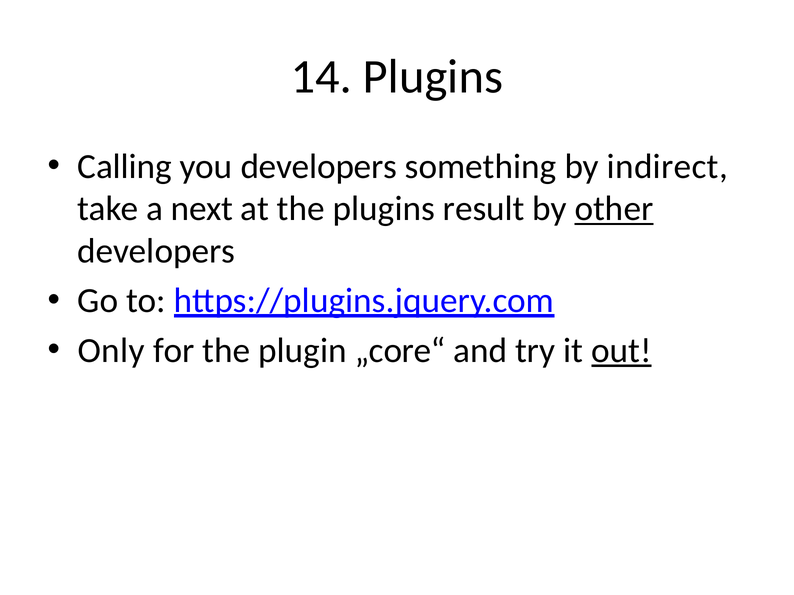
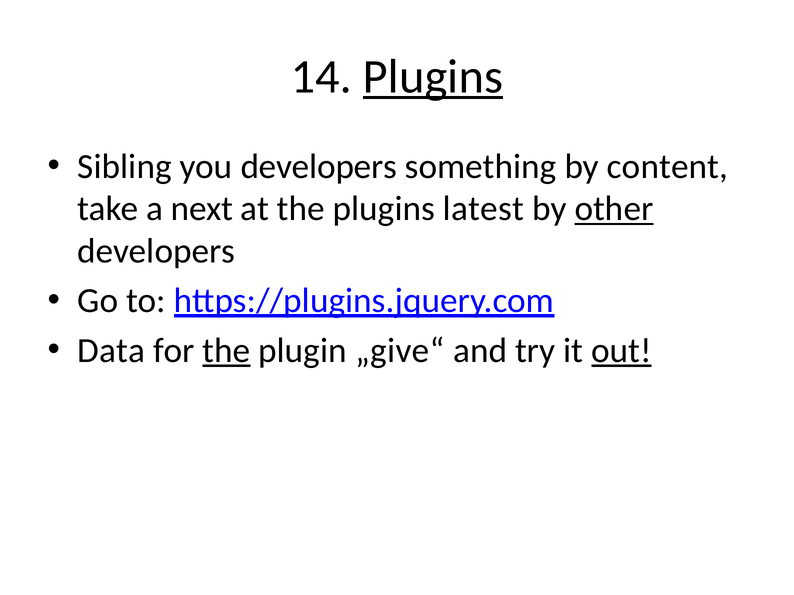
Plugins underline: none -> present (433, 77)
Calling: Calling -> Sibling (125, 167)
indirect: indirect -> content (667, 167)
result: result -> latest (483, 209)
Only: Only -> Data (111, 351)
the underline: none -> present (226, 351)
„core“: „core“ -> „give“ (400, 351)
